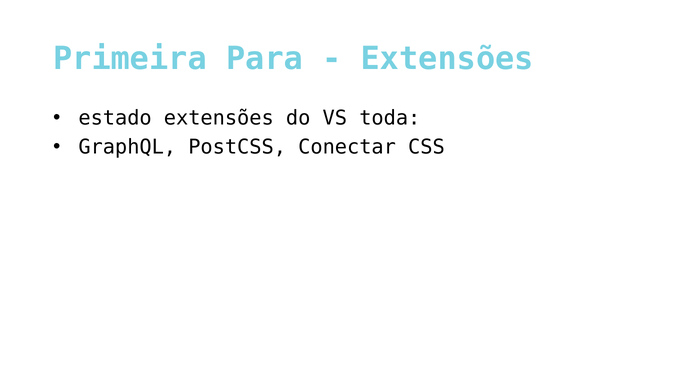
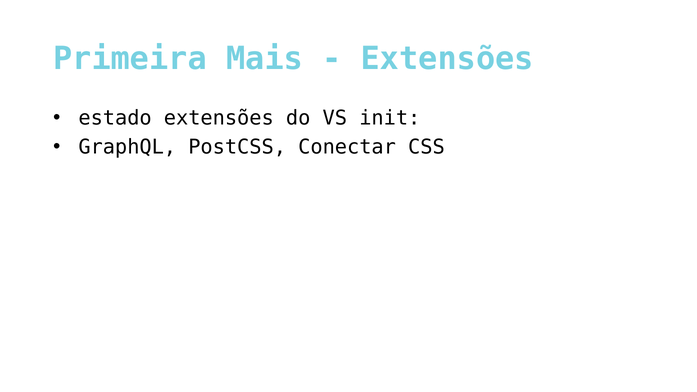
Para: Para -> Mais (265, 59)
toda: toda -> init (390, 118)
